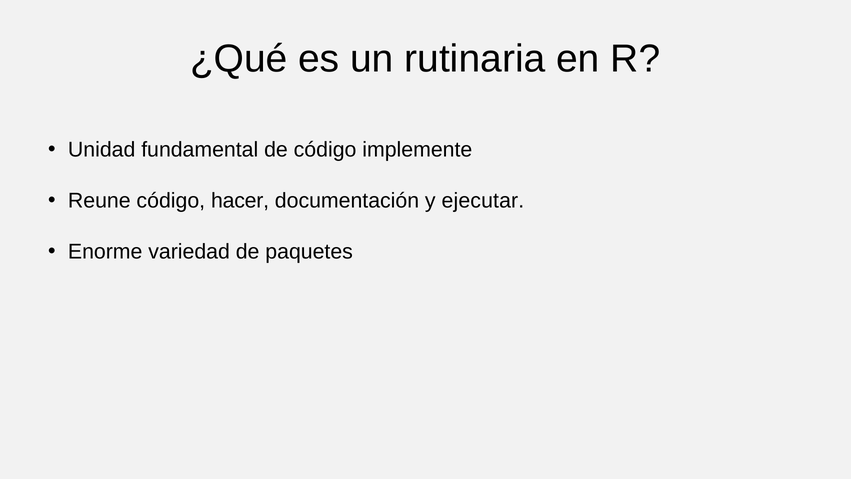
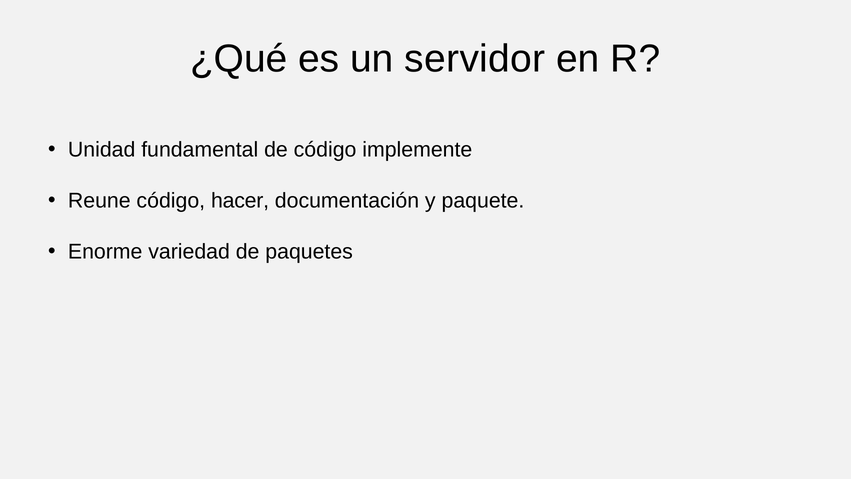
rutinaria: rutinaria -> servidor (475, 59)
ejecutar: ejecutar -> paquete (483, 201)
